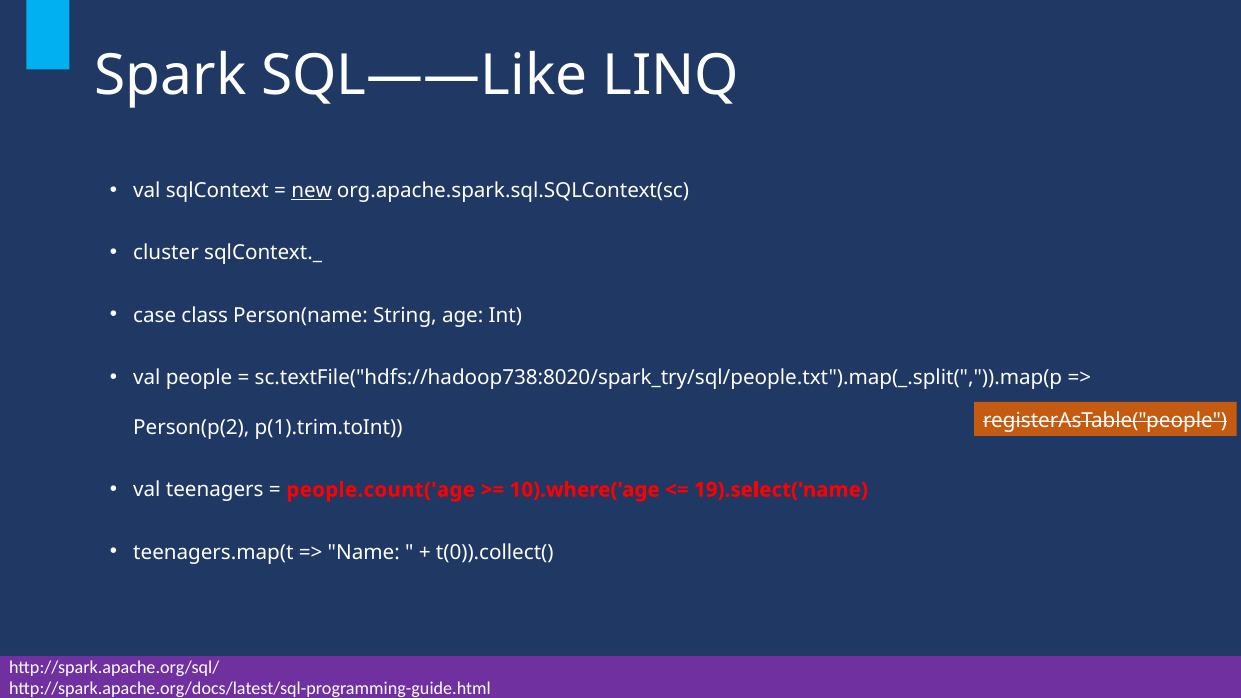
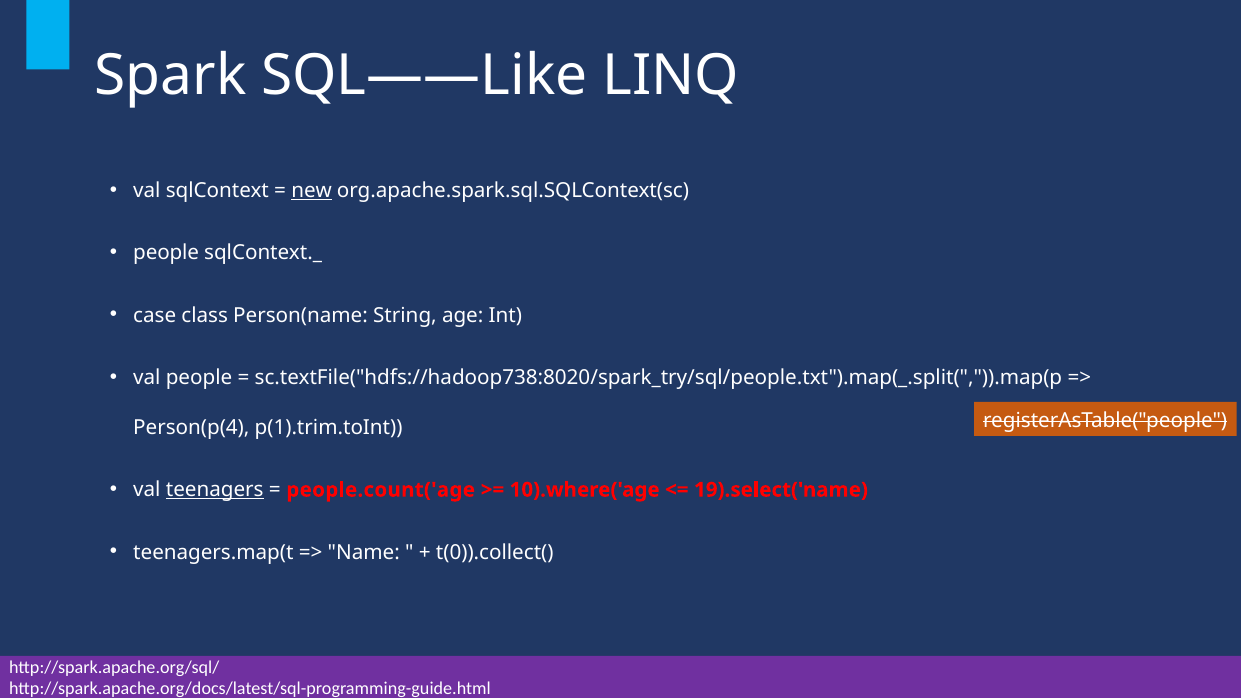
cluster: cluster -> people (166, 253)
Person(p(2: Person(p(2 -> Person(p(4 (191, 427)
teenagers underline: none -> present (215, 490)
